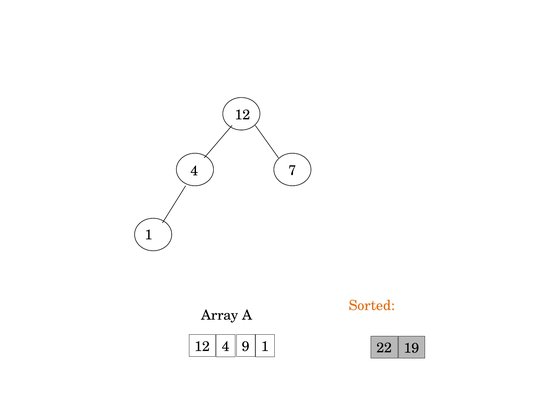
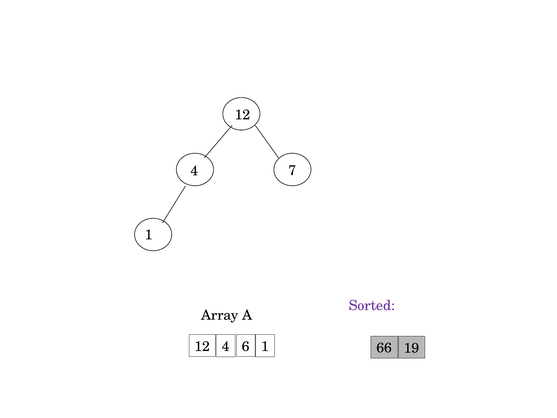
Sorted colour: orange -> purple (372, 305)
22: 22 -> 66 (384, 348)
9: 9 -> 6 (246, 346)
